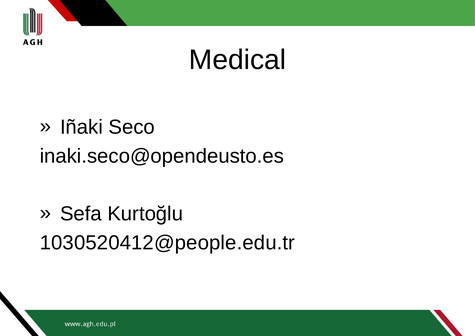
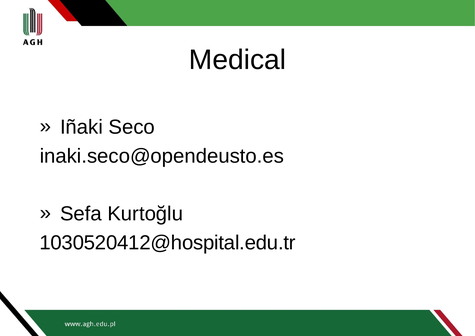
1030520412@people.edu.tr: 1030520412@people.edu.tr -> 1030520412@hospital.edu.tr (168, 243)
